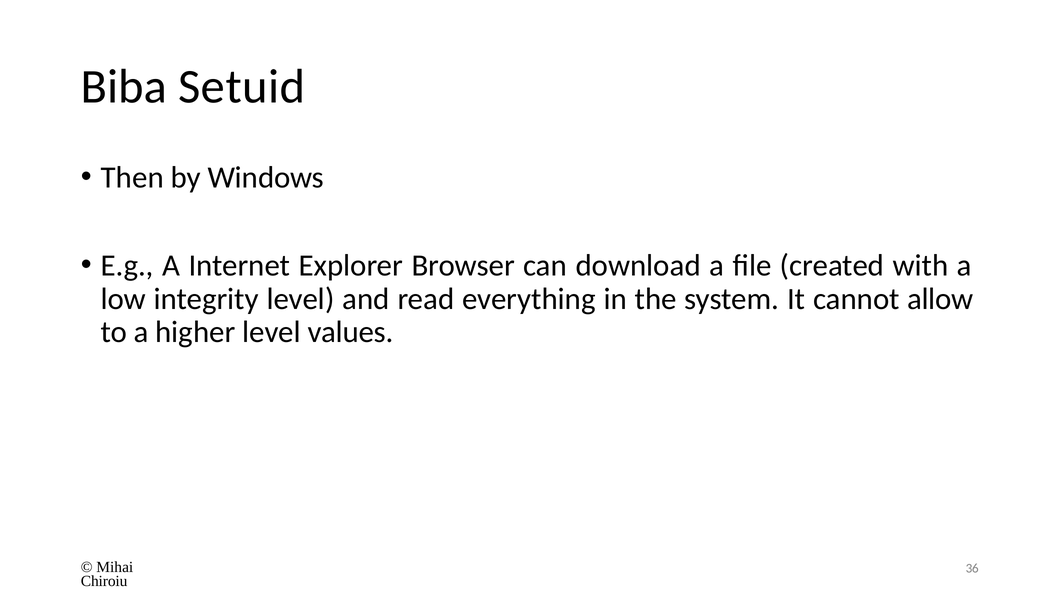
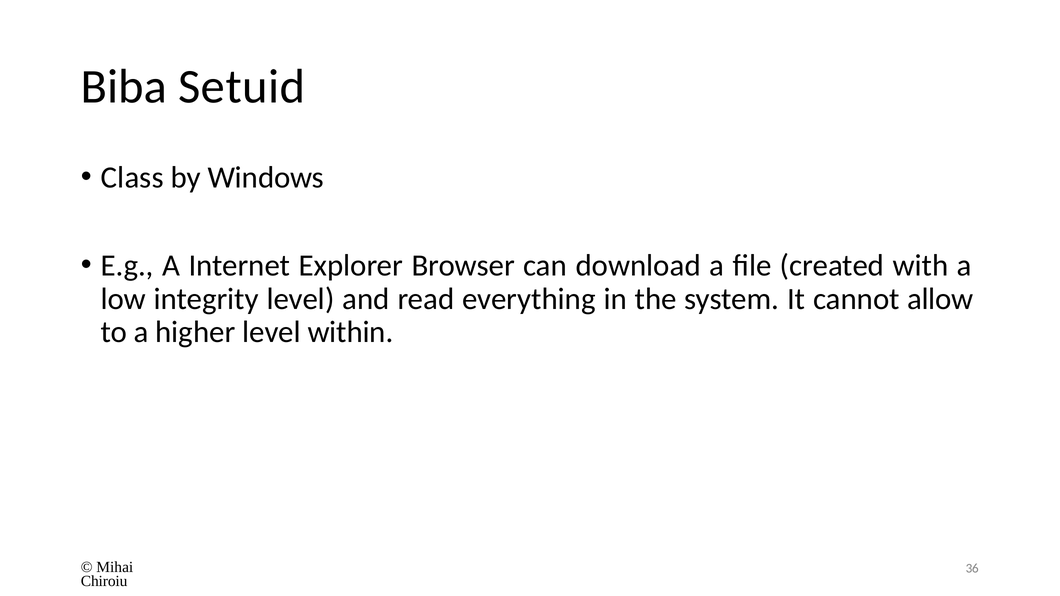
Then: Then -> Class (132, 178)
values: values -> within (350, 332)
